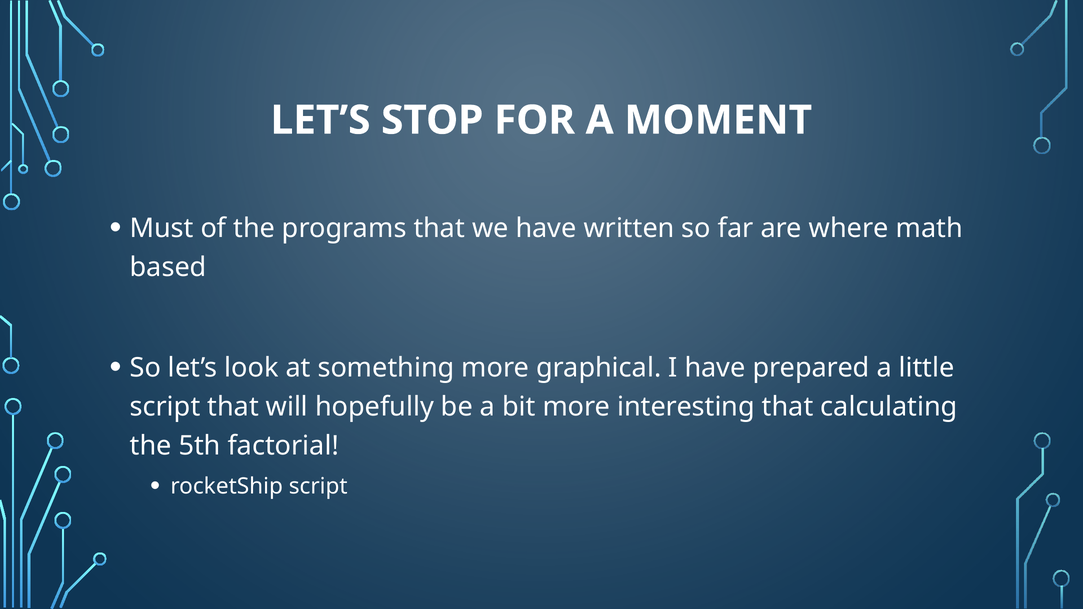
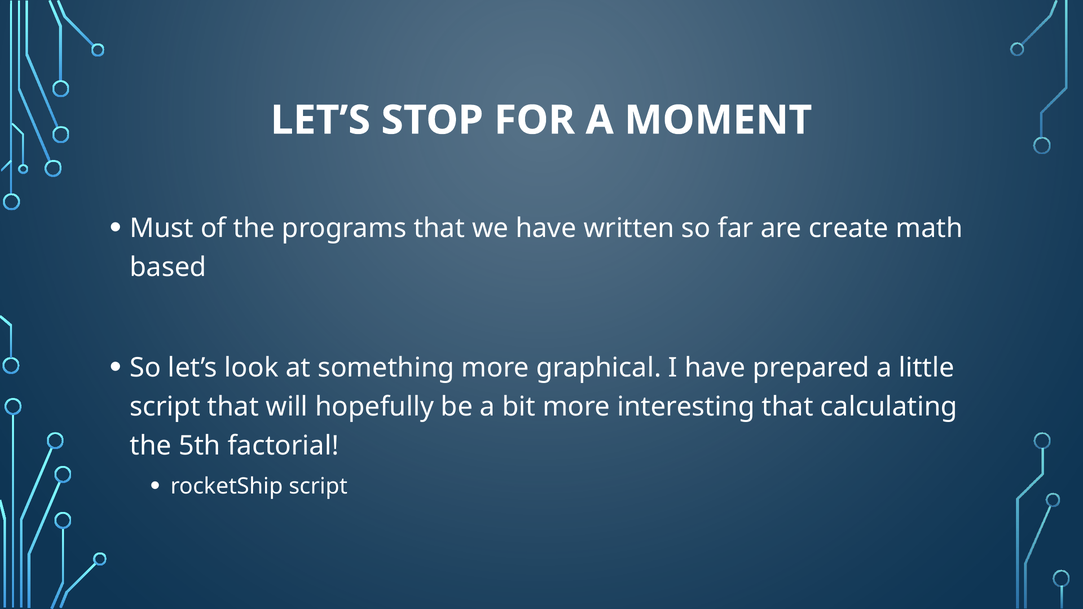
where: where -> create (849, 229)
